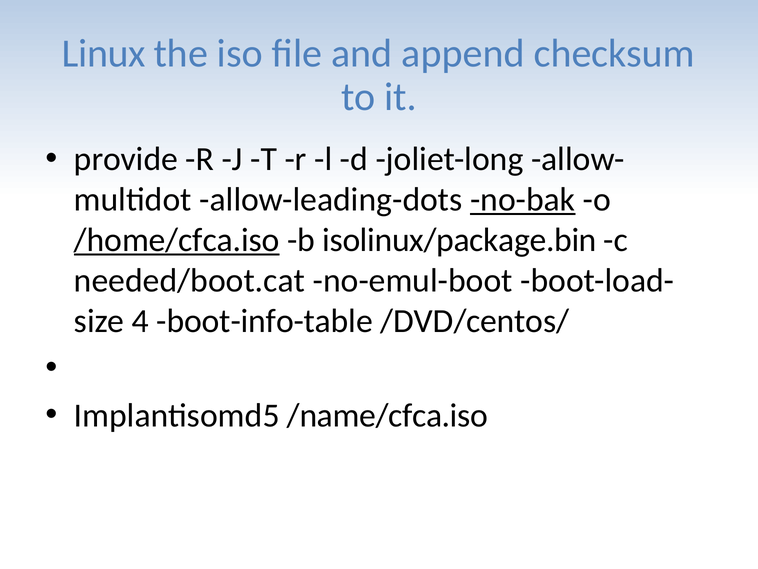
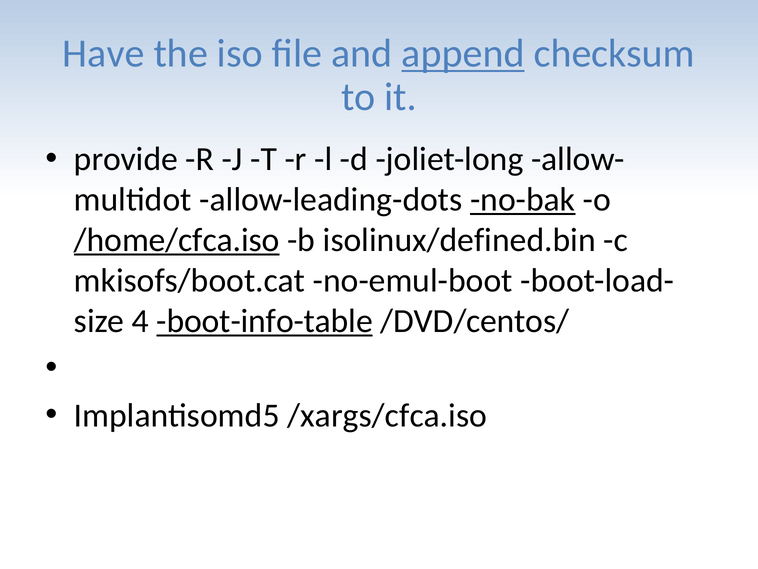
Linux: Linux -> Have (104, 54)
append underline: none -> present (463, 54)
isolinux/package.bin: isolinux/package.bin -> isolinux/defined.bin (459, 240)
needed/boot.cat: needed/boot.cat -> mkisofs/boot.cat (190, 280)
boot-info-table underline: none -> present (265, 321)
/name/cfca.iso: /name/cfca.iso -> /xargs/cfca.iso (387, 415)
